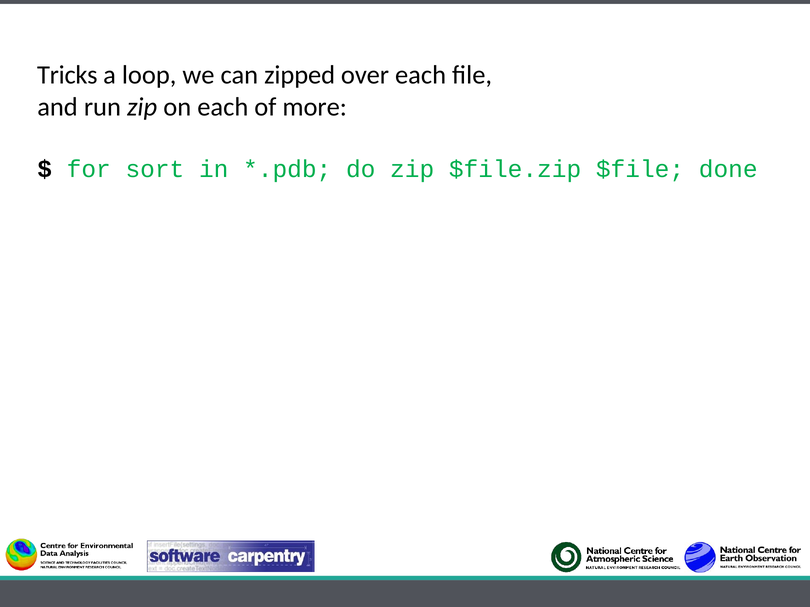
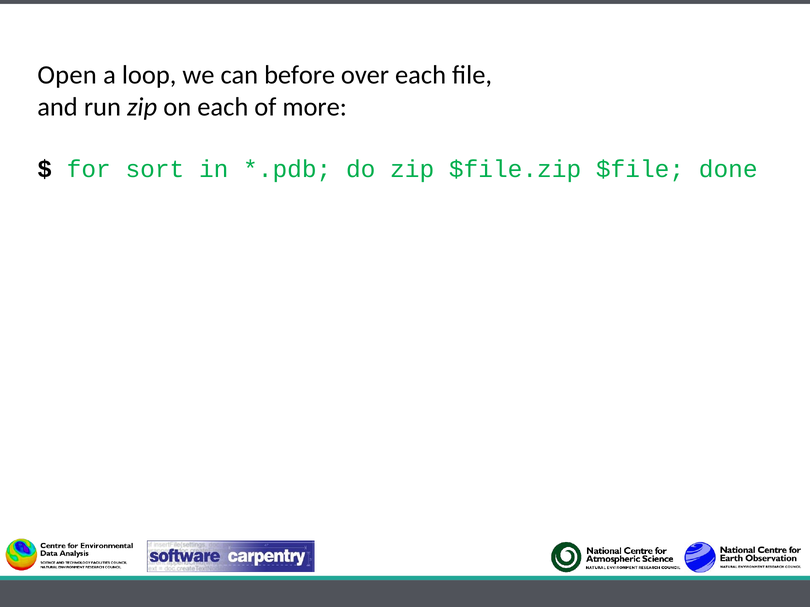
Tricks: Tricks -> Open (67, 75)
zipped: zipped -> before (300, 75)
